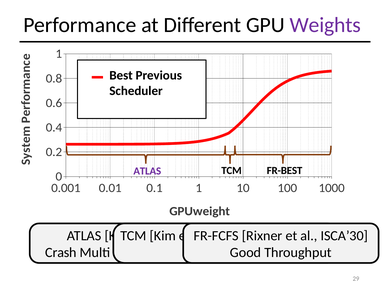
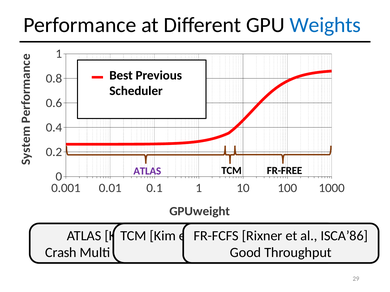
Weights colour: purple -> blue (325, 25)
FR-BEST: FR-BEST -> FR-FREE (285, 171)
ISCA’30: ISCA’30 -> ISCA’86 (344, 236)
